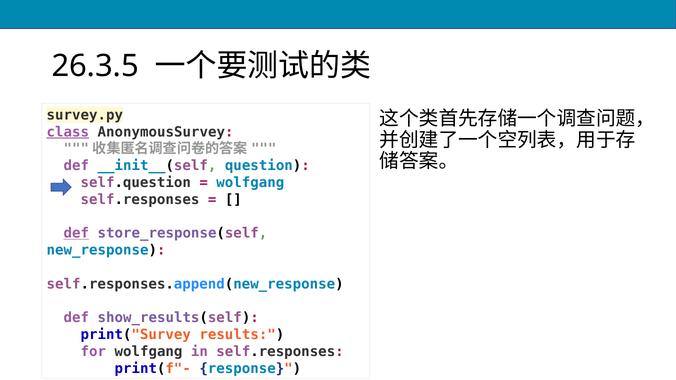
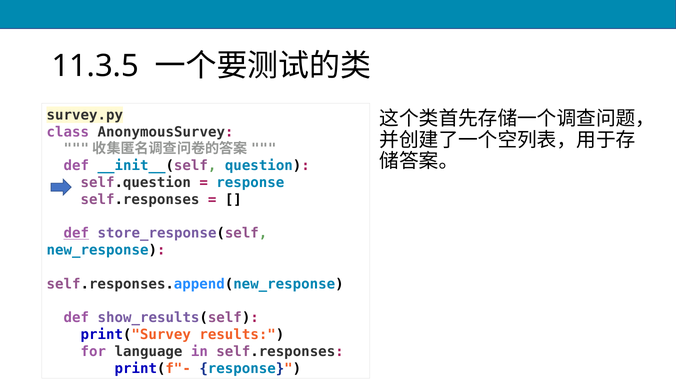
26.3.5: 26.3.5 -> 11.3.5 (95, 66)
class underline: present -> none (68, 132)
wolfgang: wolfgang -> response (250, 183)
for wolfgang: wolfgang -> language (149, 352)
